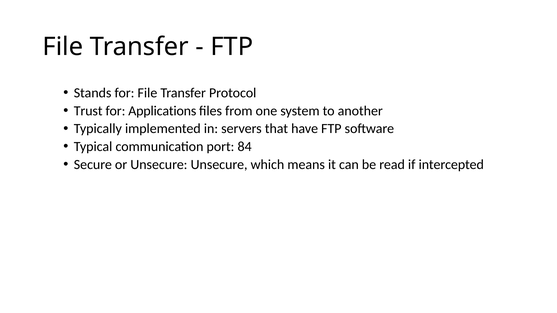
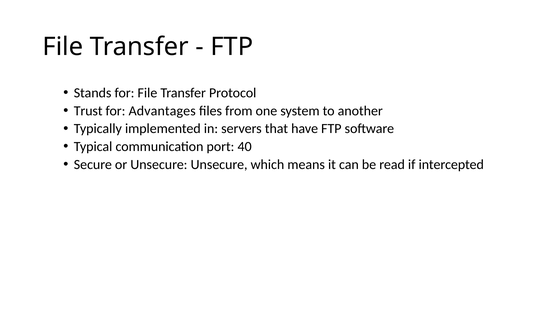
Applications: Applications -> Advantages (162, 111)
84: 84 -> 40 (245, 147)
